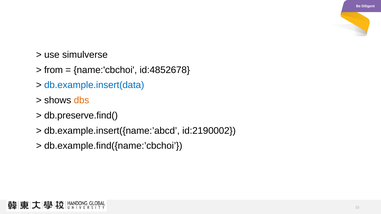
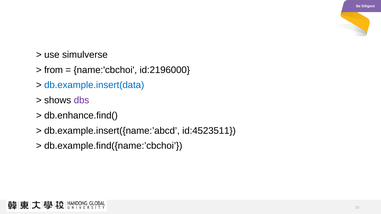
id:4852678: id:4852678 -> id:2196000 (165, 70)
dbs colour: orange -> purple (82, 100)
db.preserve.find(: db.preserve.find( -> db.enhance.find( (81, 116)
id:2190002: id:2190002 -> id:4523511 (209, 131)
